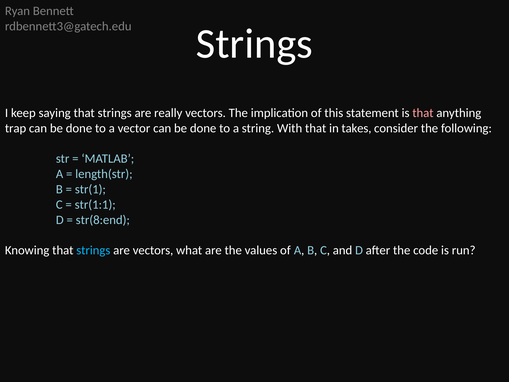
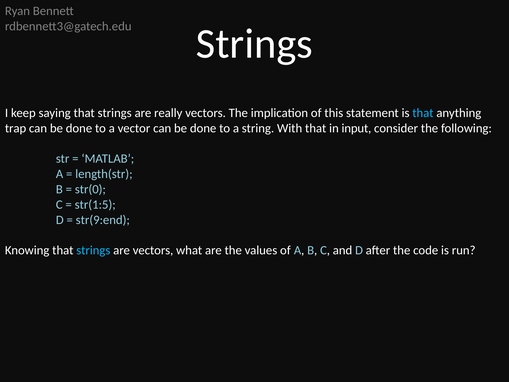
that colour: pink -> light blue (423, 113)
takes: takes -> input (356, 128)
str(1: str(1 -> str(0 (90, 189)
str(1:1: str(1:1 -> str(1:5 (95, 204)
str(8:end: str(8:end -> str(9:end (103, 220)
